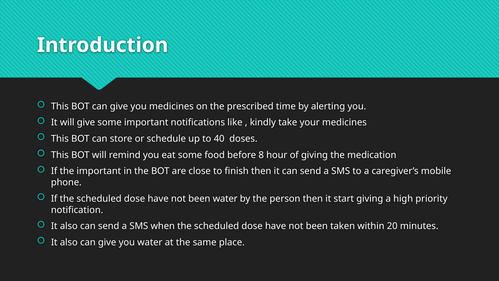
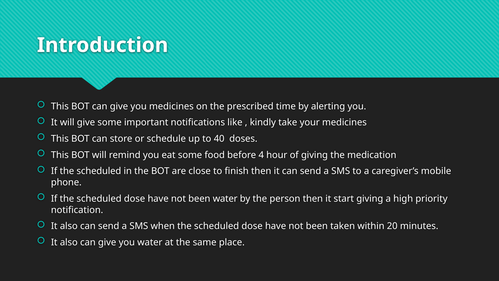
8: 8 -> 4 (261, 155)
important: important -> scheduled (99, 171)
